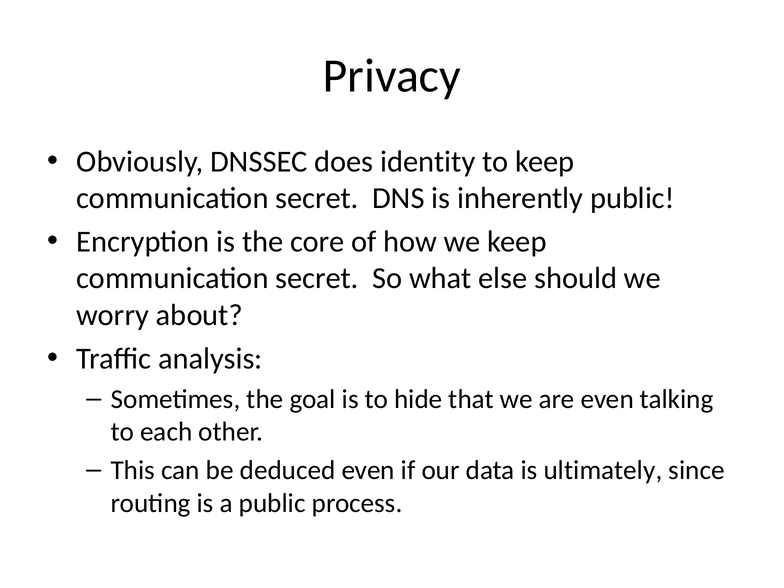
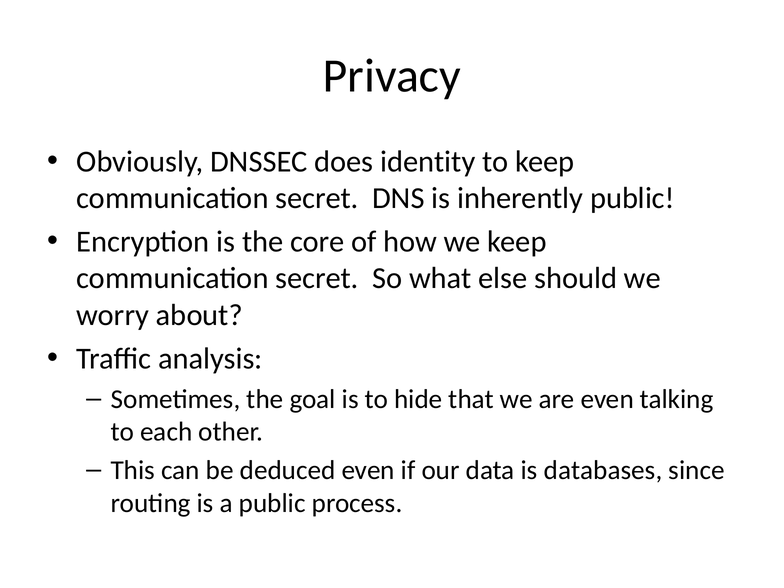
ultimately: ultimately -> databases (603, 470)
